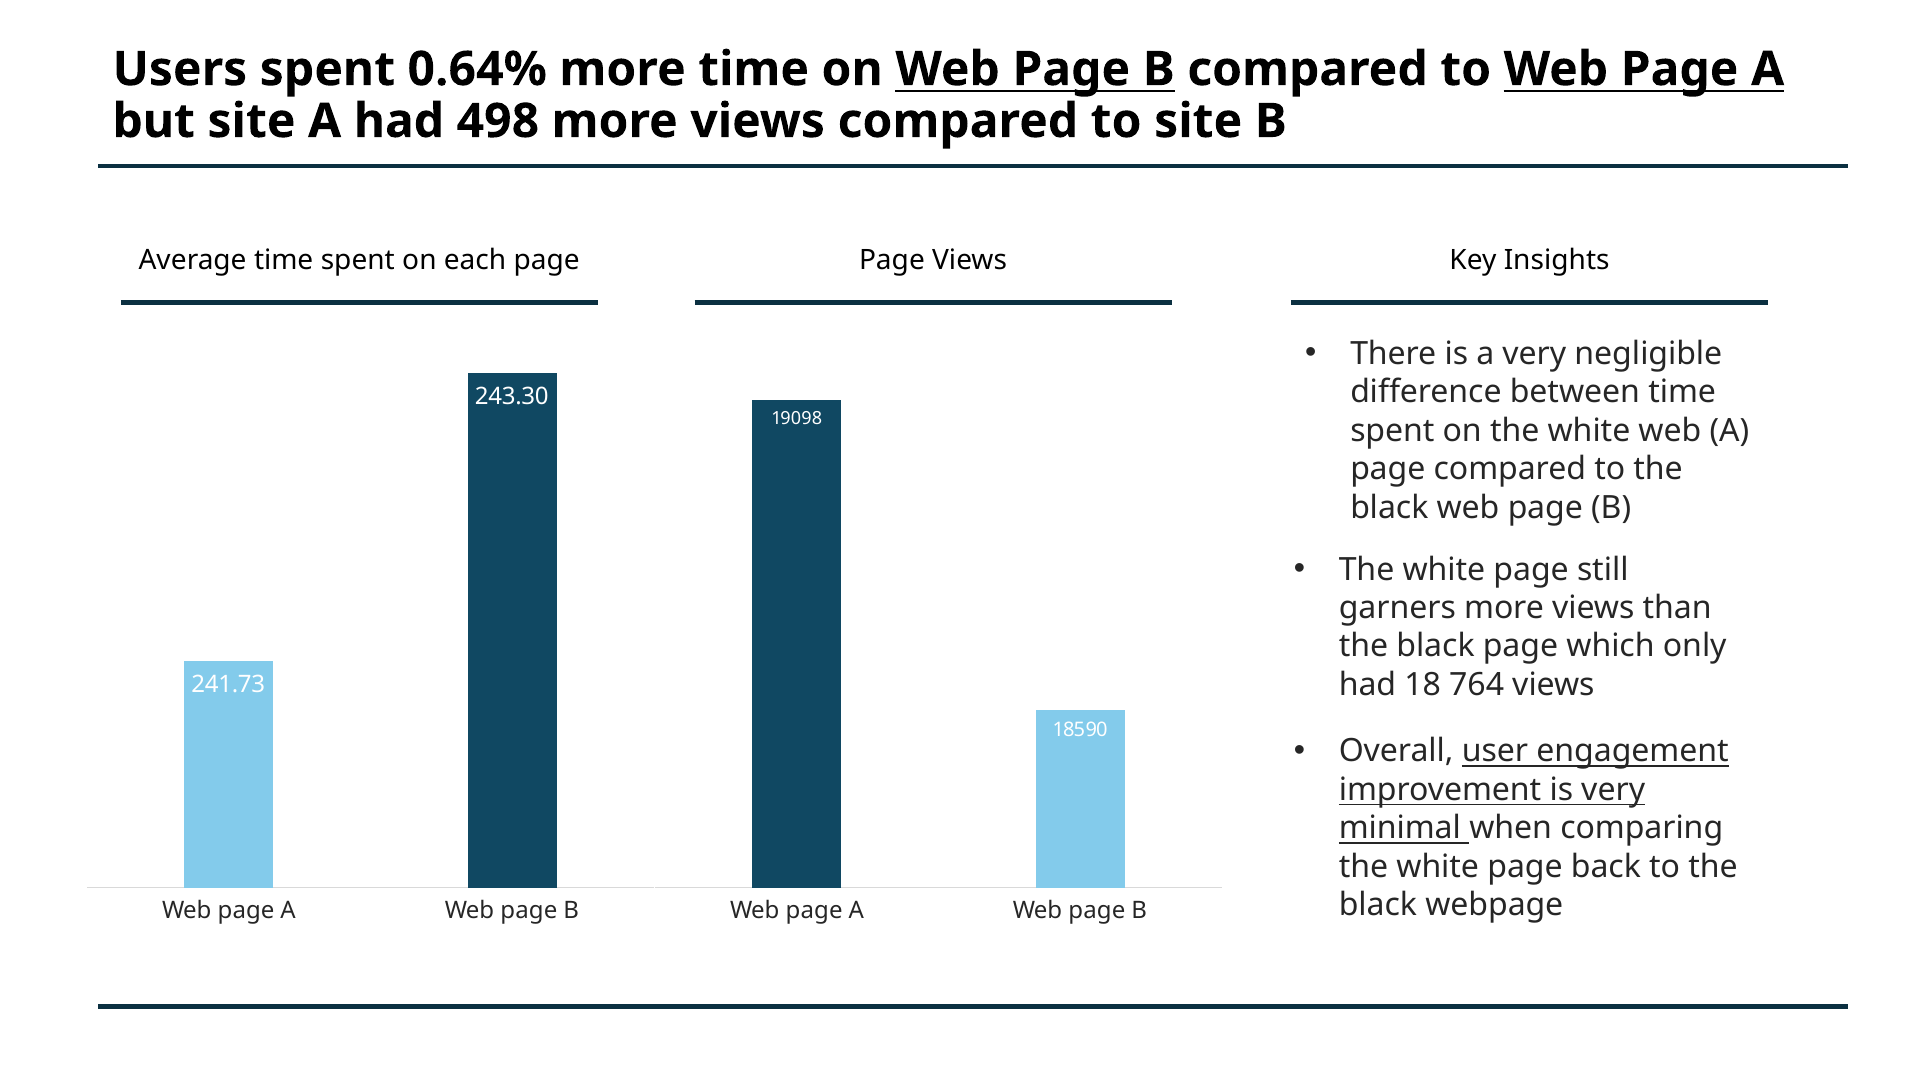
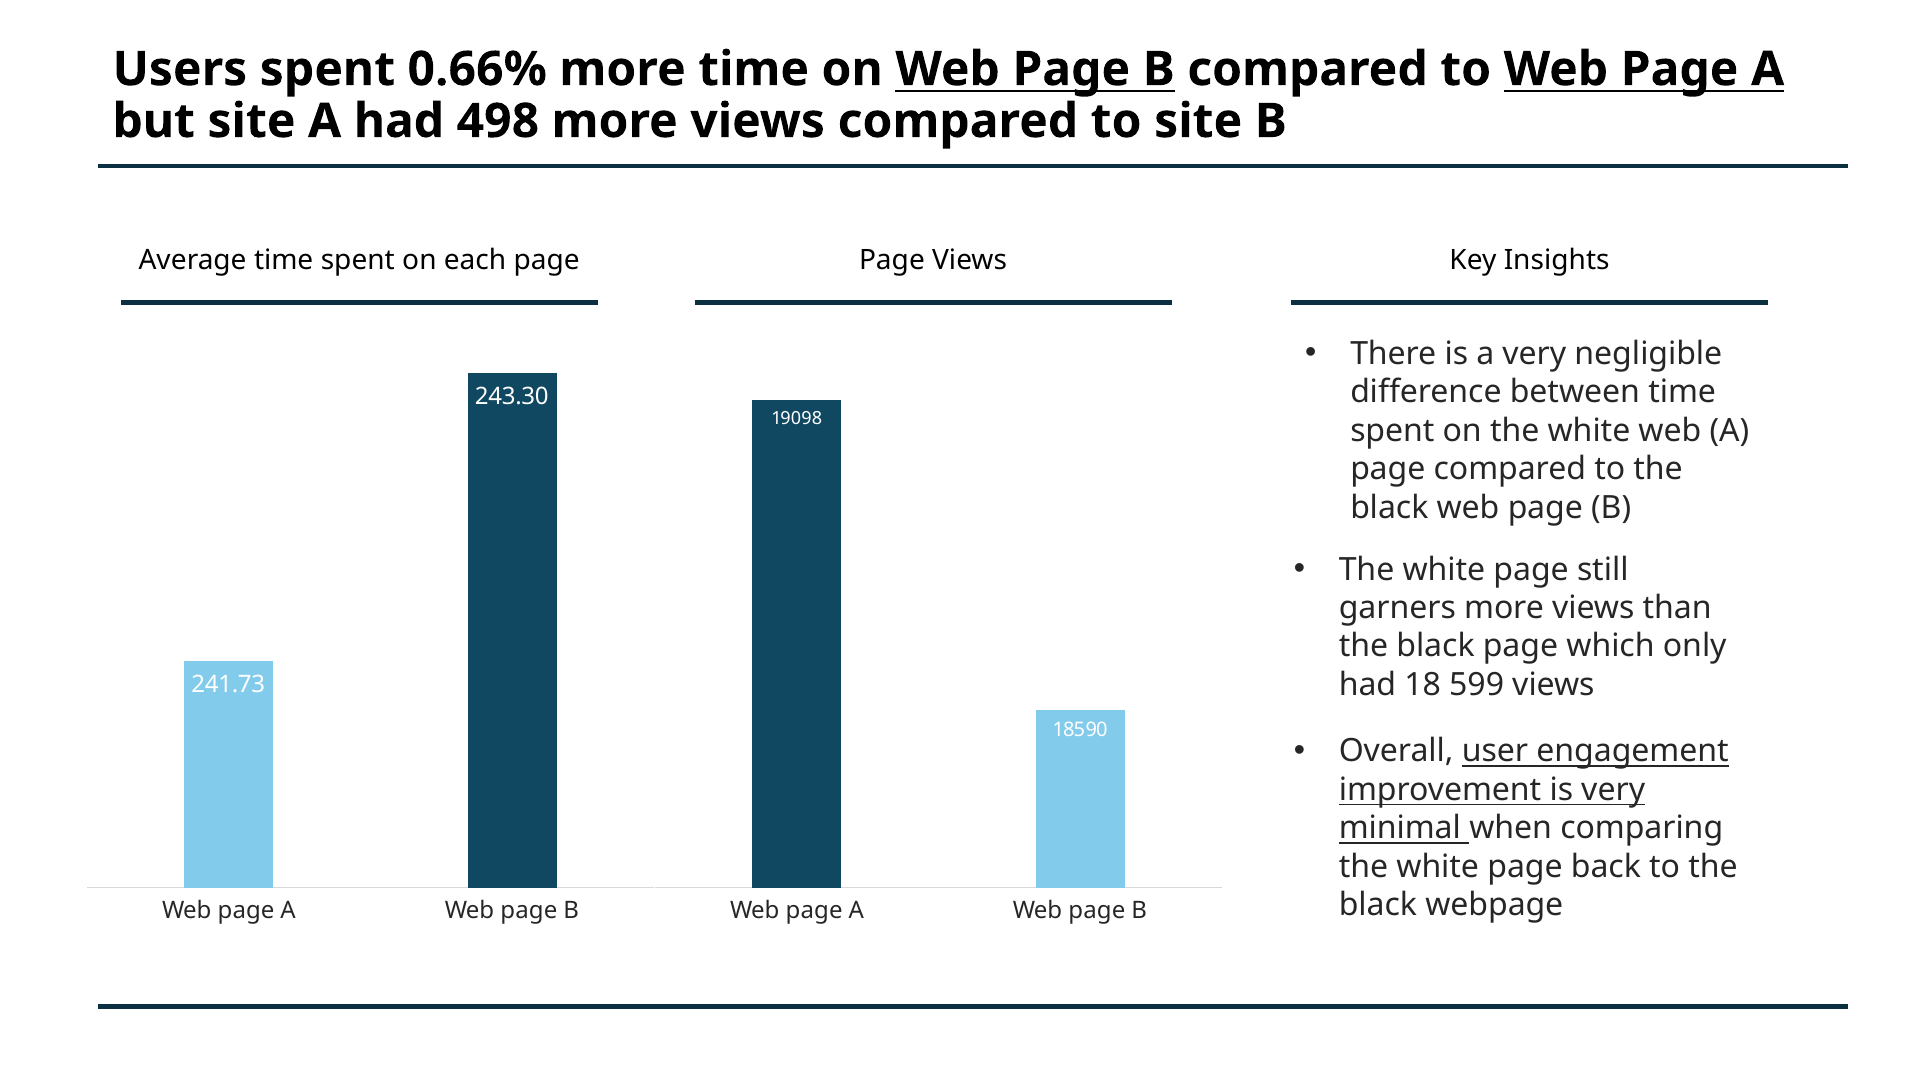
0.64%: 0.64% -> 0.66% (477, 69)
764: 764 -> 599 (1477, 685)
